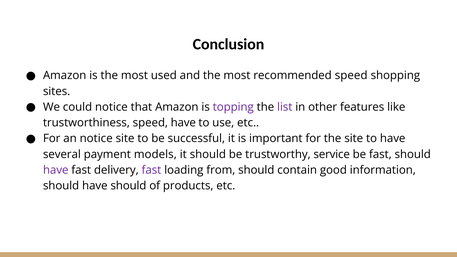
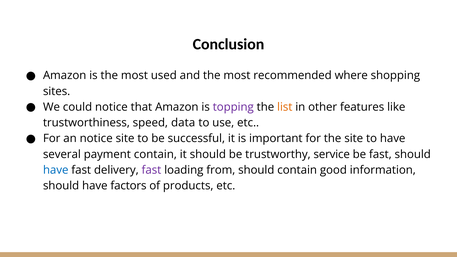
recommended speed: speed -> where (351, 76)
list colour: purple -> orange (285, 107)
speed have: have -> data (183, 123)
payment models: models -> contain (155, 154)
have colour: purple -> blue (56, 170)
have should: should -> factors (128, 186)
